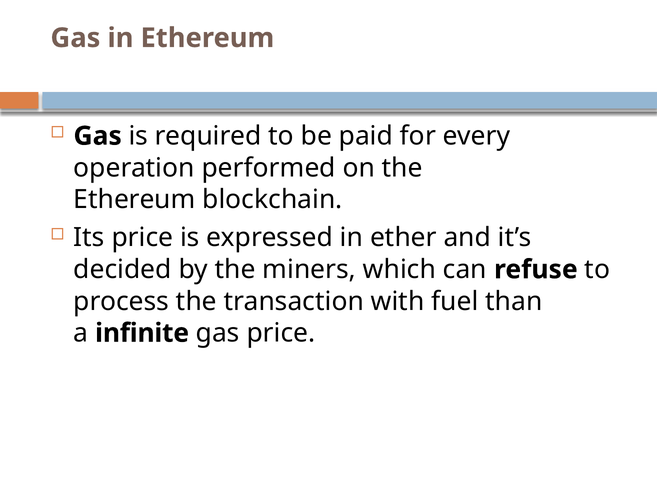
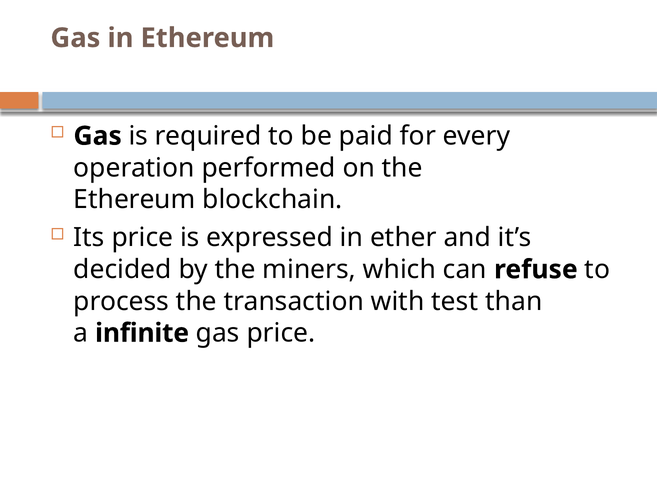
fuel: fuel -> test (455, 301)
